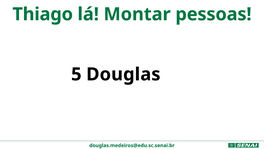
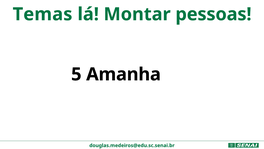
Thiago: Thiago -> Temas (43, 14)
Douglas: Douglas -> Amanha (124, 74)
